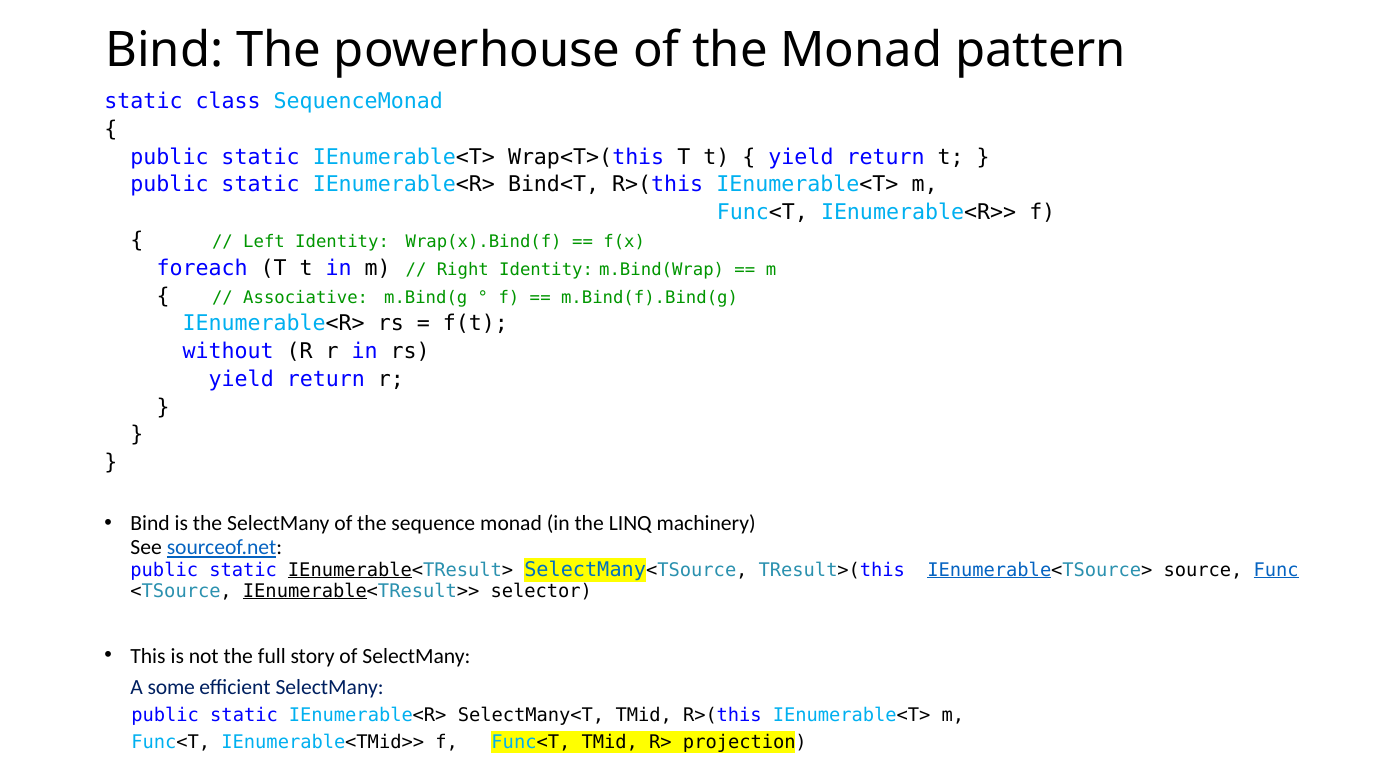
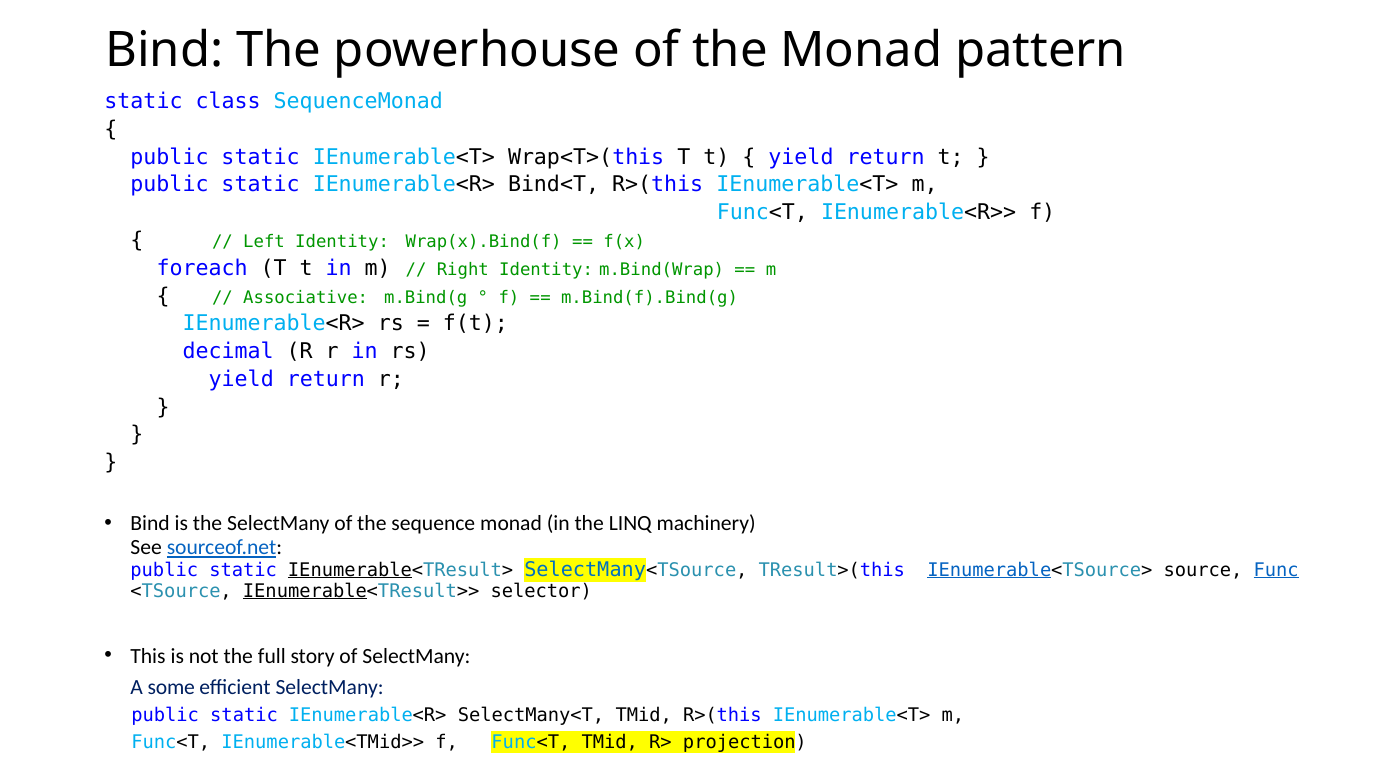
without: without -> decimal (228, 351)
